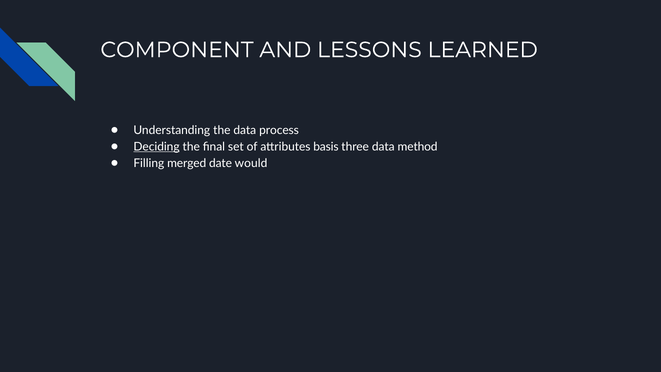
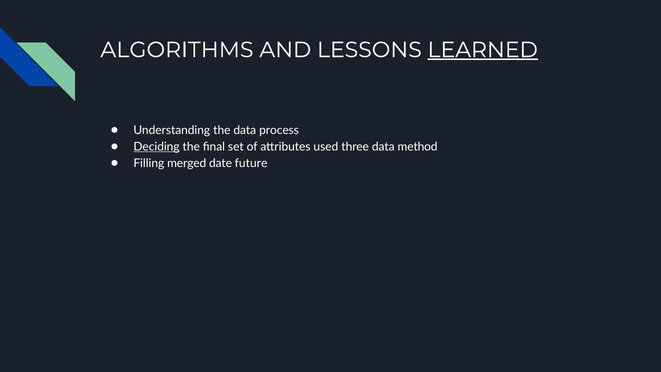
COMPONENT: COMPONENT -> ALGORITHMS (177, 50)
LEARNED underline: none -> present (483, 50)
basis: basis -> used (326, 147)
would: would -> future (251, 163)
